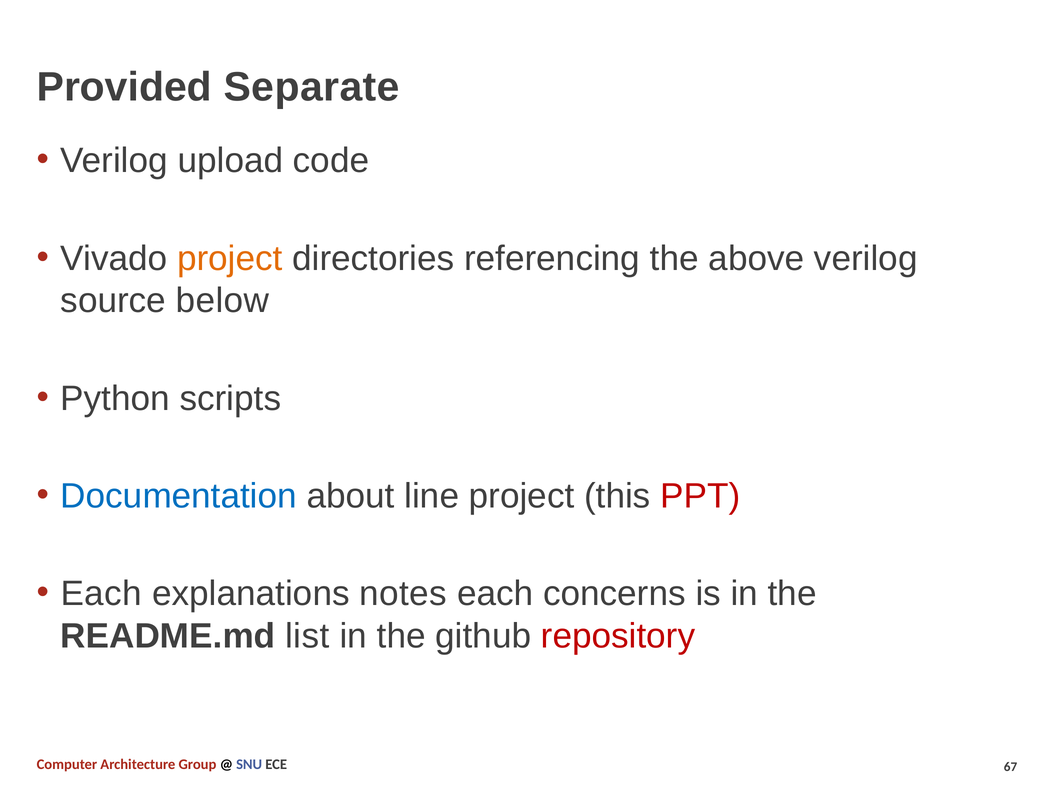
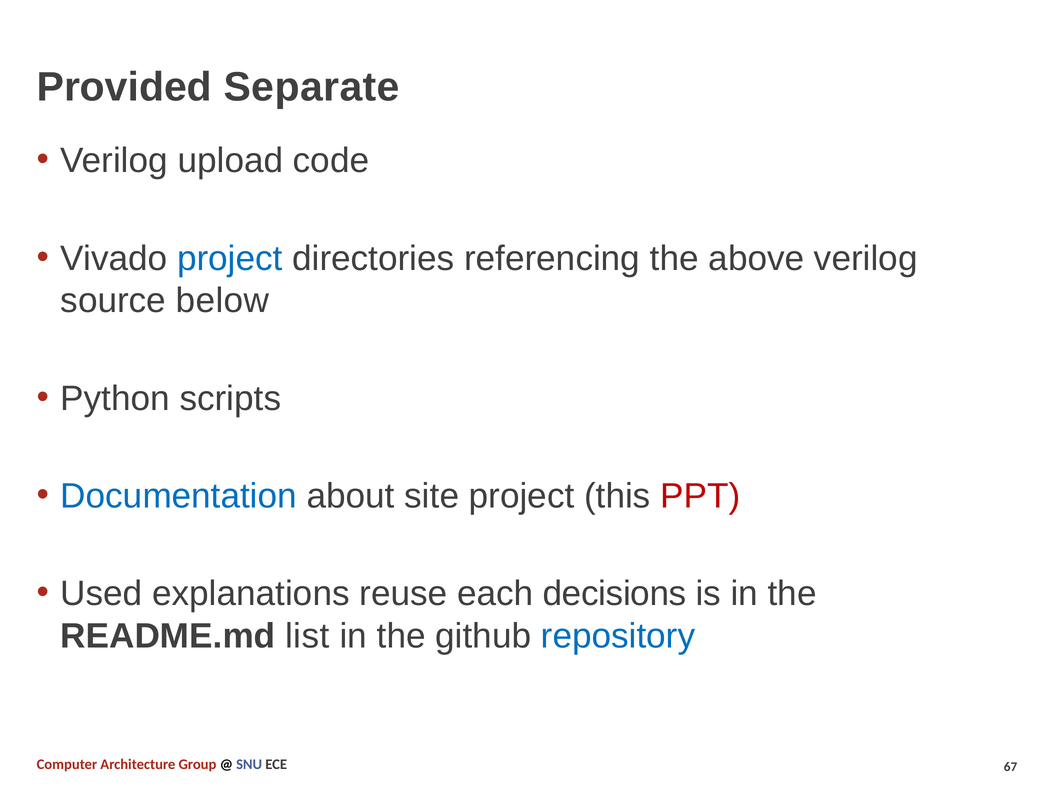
project colour: orange -> blue (230, 258)
line: line -> site (432, 496)
Each: Each -> Used (101, 593)
notes: notes -> reuse (403, 593)
concerns: concerns -> decisions (615, 593)
repository colour: red -> blue (618, 635)
